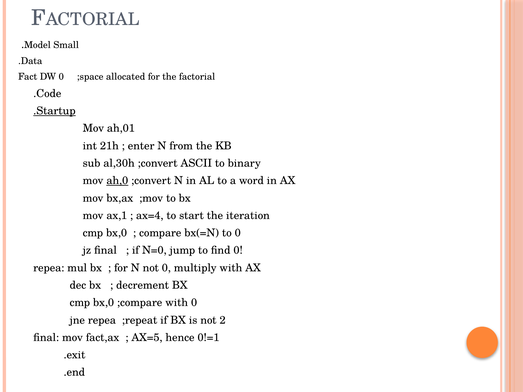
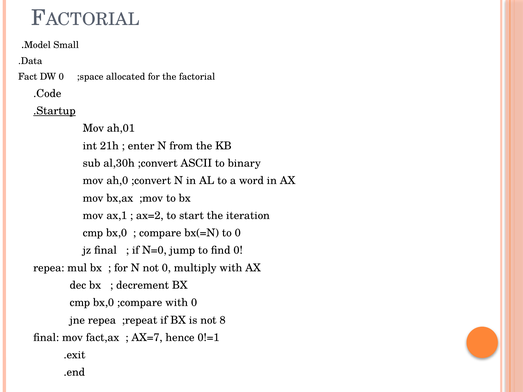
ah,0 underline: present -> none (117, 181)
ax=4: ax=4 -> ax=2 (150, 216)
2: 2 -> 8 (223, 320)
AX=5: AX=5 -> AX=7 (147, 338)
